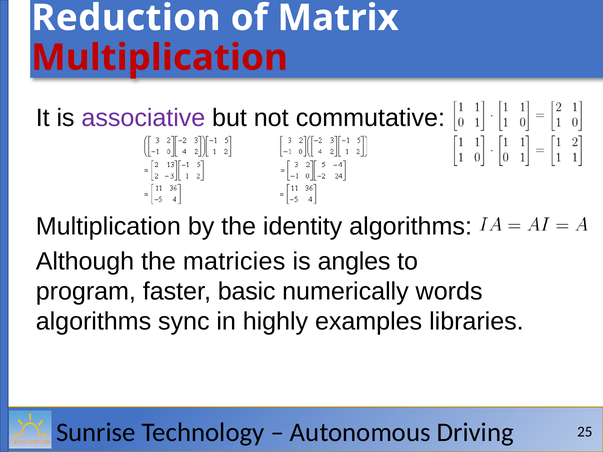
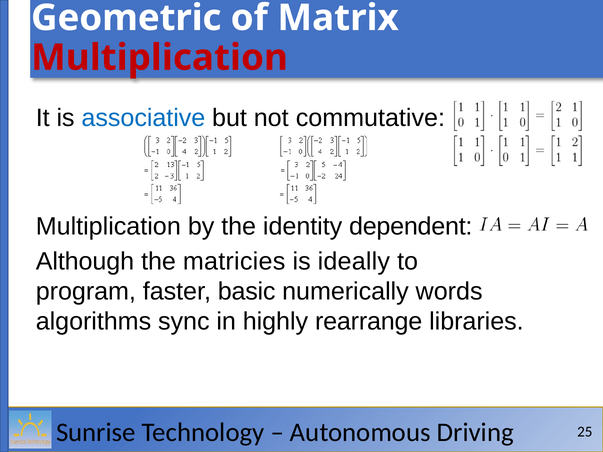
Reduction: Reduction -> Geometric (126, 18)
associative colour: purple -> blue (143, 118)
identity algorithms: algorithms -> dependent (411, 227)
angles: angles -> ideally (354, 261)
examples: examples -> rearrange (369, 322)
